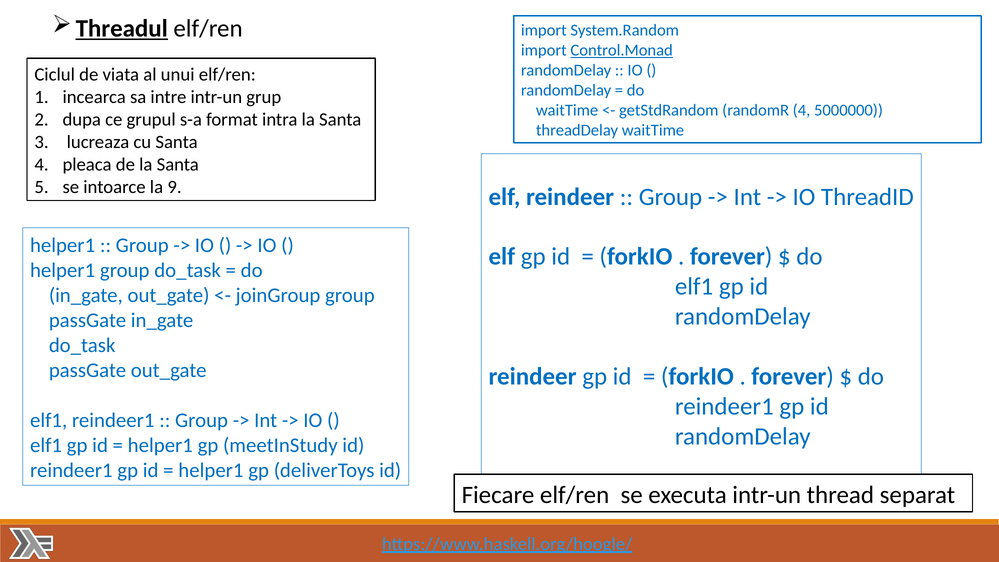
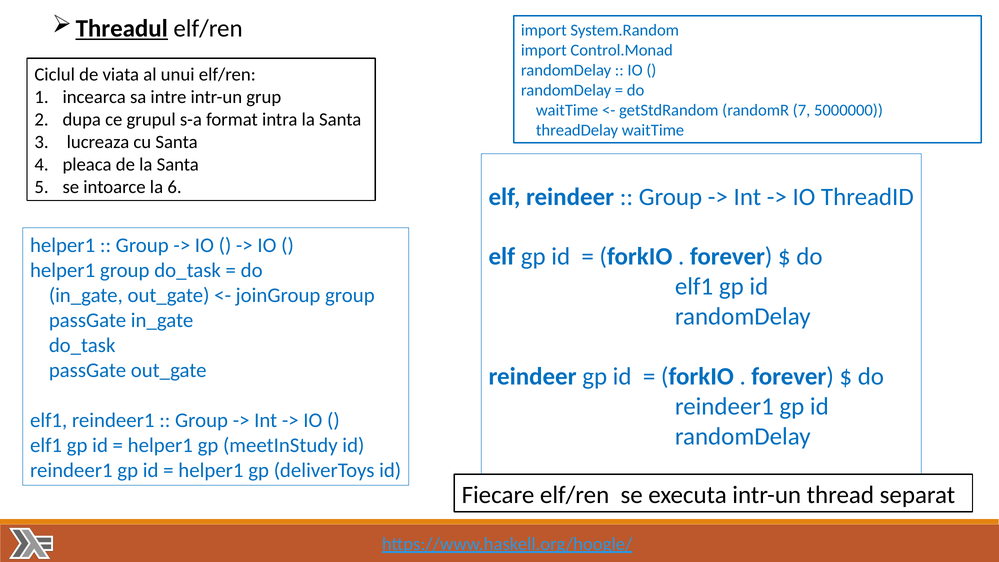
Control.Monad underline: present -> none (622, 50)
randomR 4: 4 -> 7 (802, 110)
9: 9 -> 6 (175, 187)
